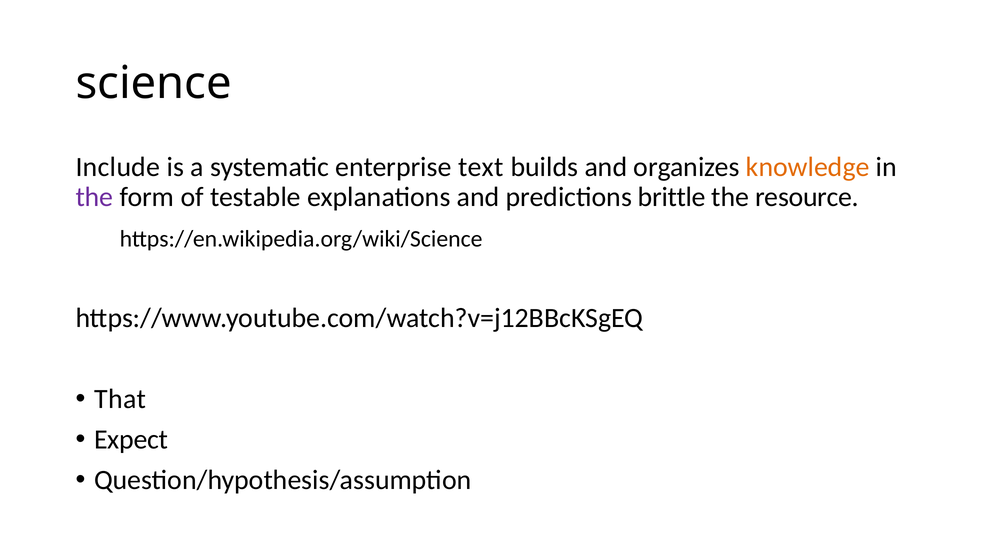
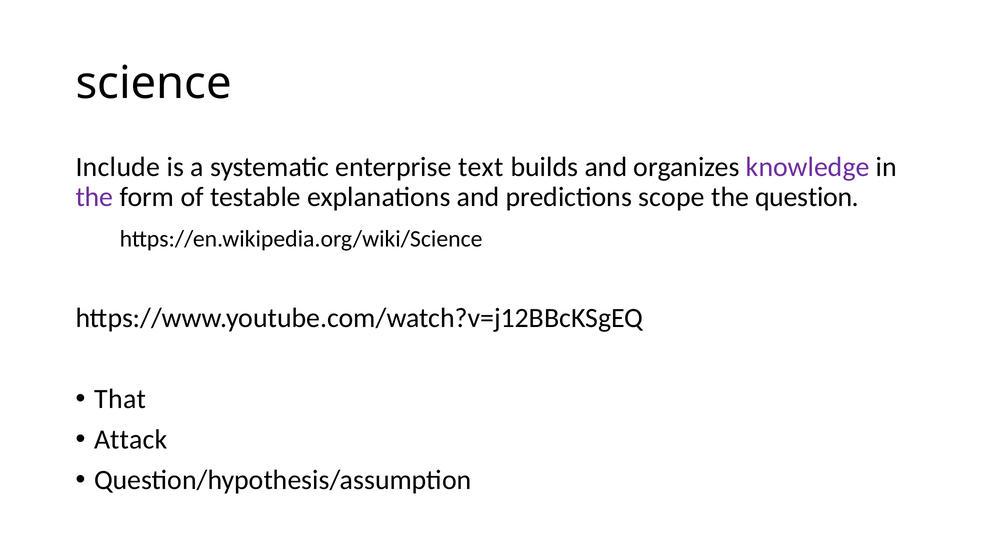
knowledge colour: orange -> purple (808, 167)
brittle: brittle -> scope (672, 197)
resource: resource -> question (807, 197)
Expect: Expect -> Attack (131, 440)
